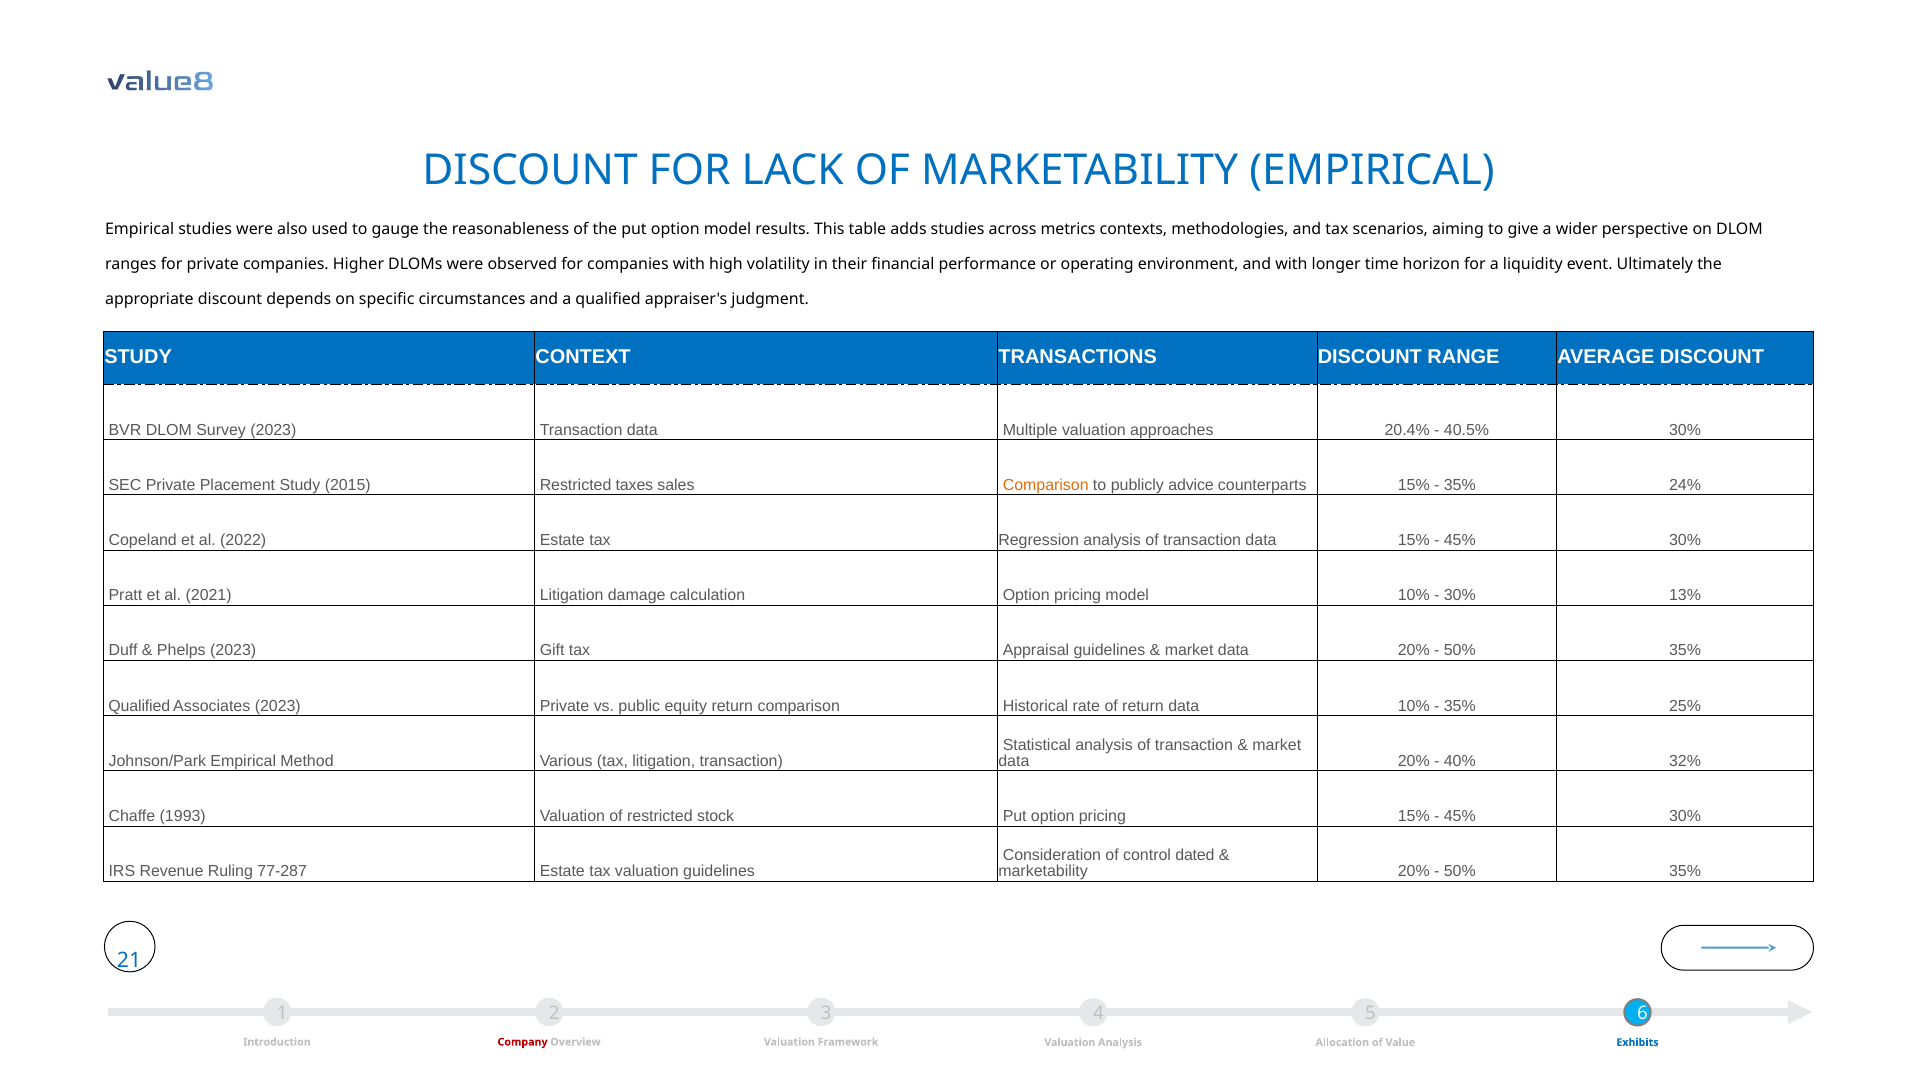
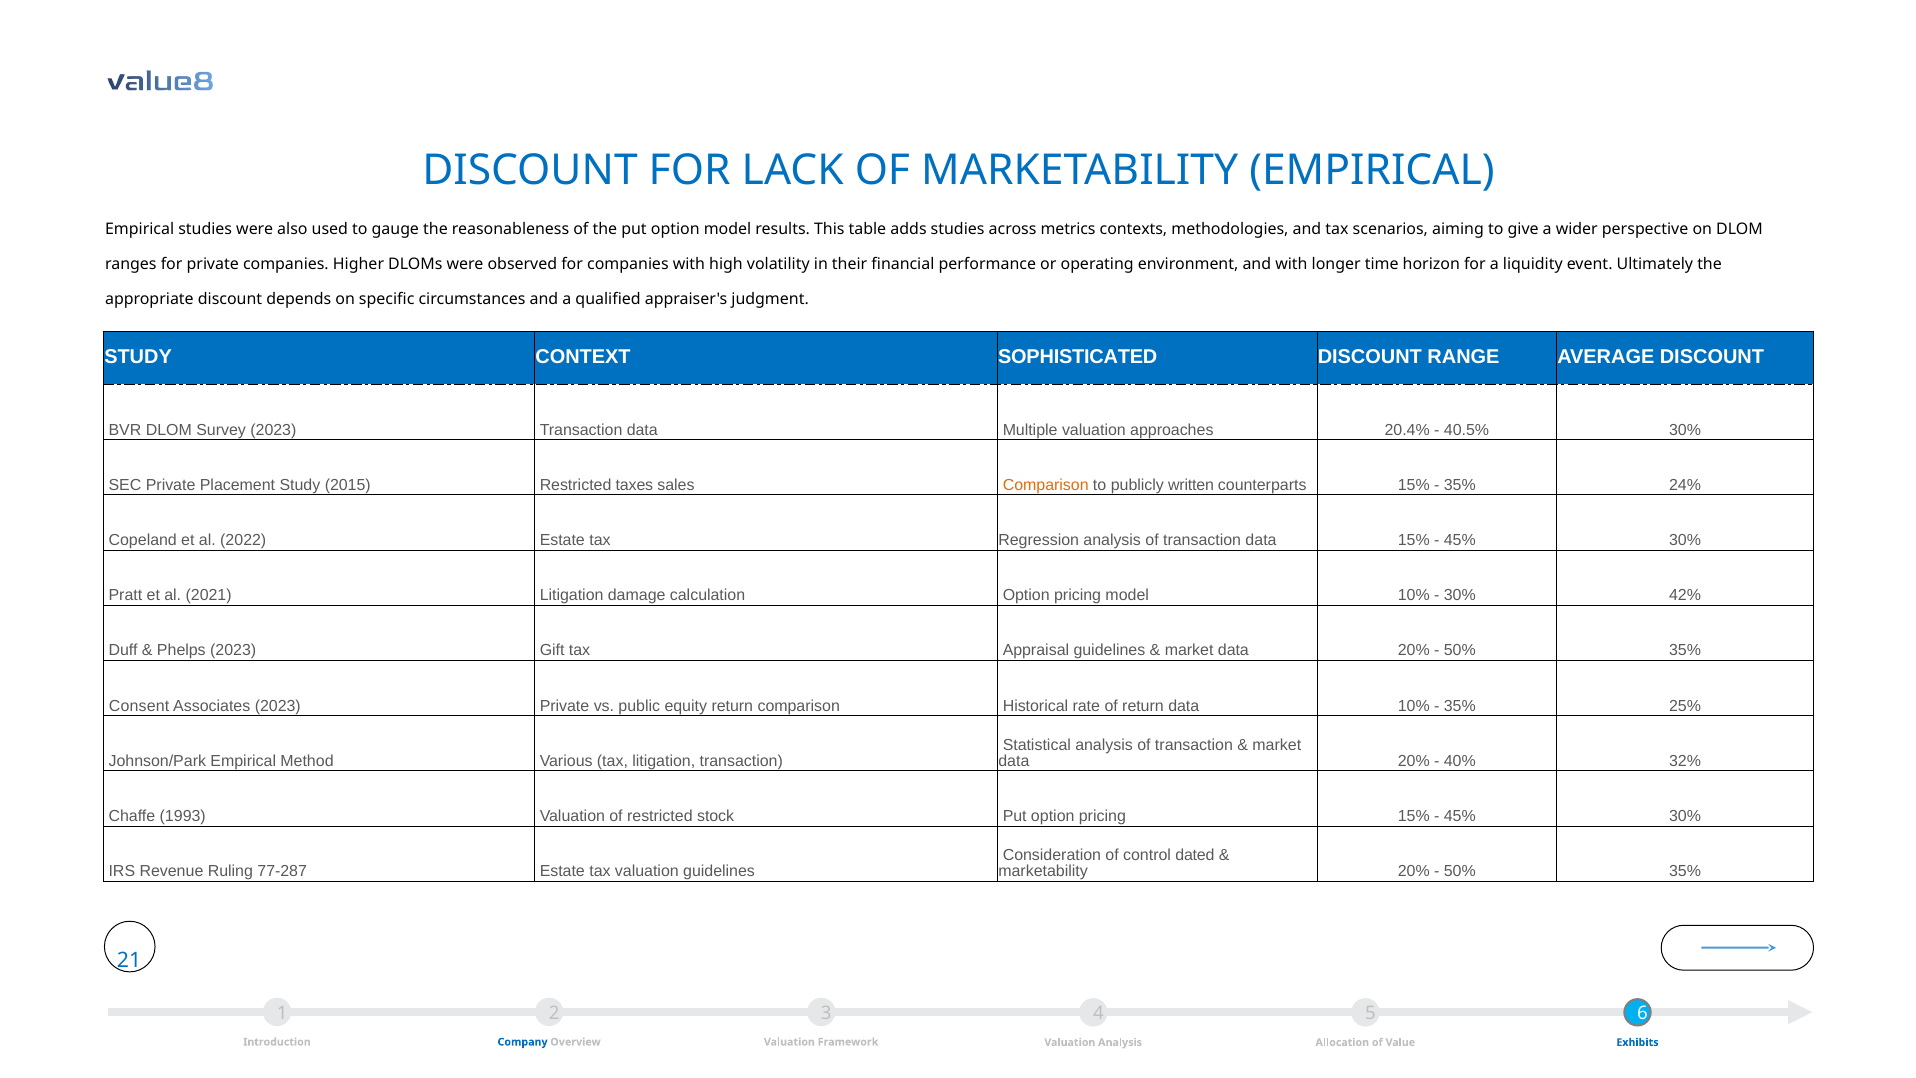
TRANSACTIONS: TRANSACTIONS -> SOPHISTICATED (1078, 357)
advice: advice -> written (1191, 485)
13%: 13% -> 42% (1685, 595)
Qualified: Qualified -> Consent (139, 706)
Company colour: red -> blue (523, 1042)
